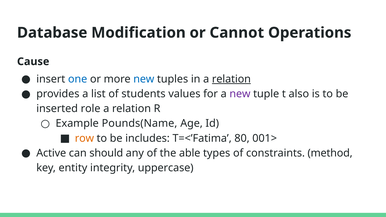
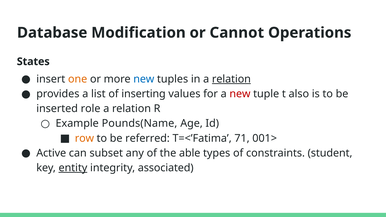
Cause: Cause -> States (33, 62)
one colour: blue -> orange (78, 79)
students: students -> inserting (144, 94)
new colour: purple -> red (240, 94)
includes: includes -> referred (148, 138)
80: 80 -> 71 (242, 138)
should: should -> subset (106, 153)
method: method -> student (330, 153)
entity underline: none -> present (73, 168)
uppercase: uppercase -> associated (166, 168)
